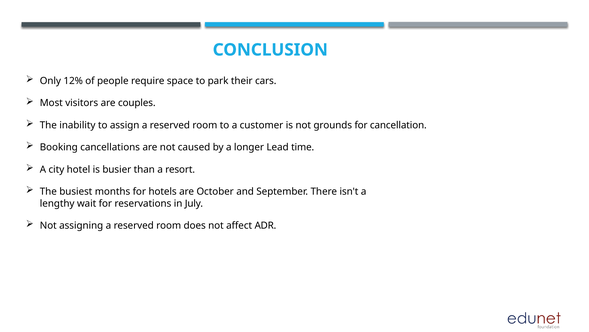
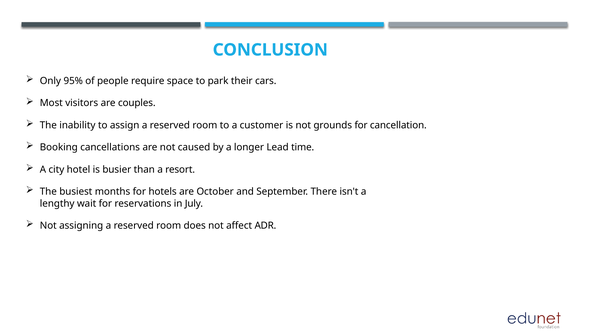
12%: 12% -> 95% (73, 81)
